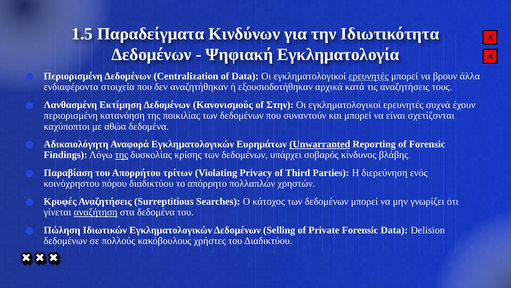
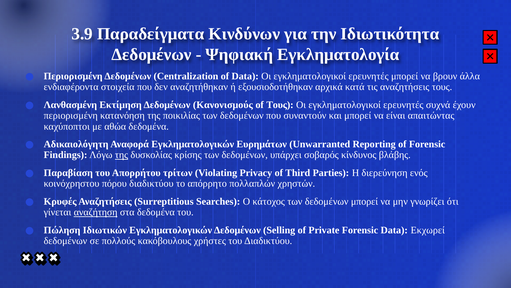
1.5: 1.5 -> 3.9 (82, 34)
ερευνητές underline: present -> none (369, 76)
of Στην: Στην -> Τους (280, 105)
σχετίζονται: σχετίζονται -> απαιτώντας (431, 115)
Unwarranted underline: present -> none (320, 144)
Delision: Delision -> Εκχωρεί (428, 230)
